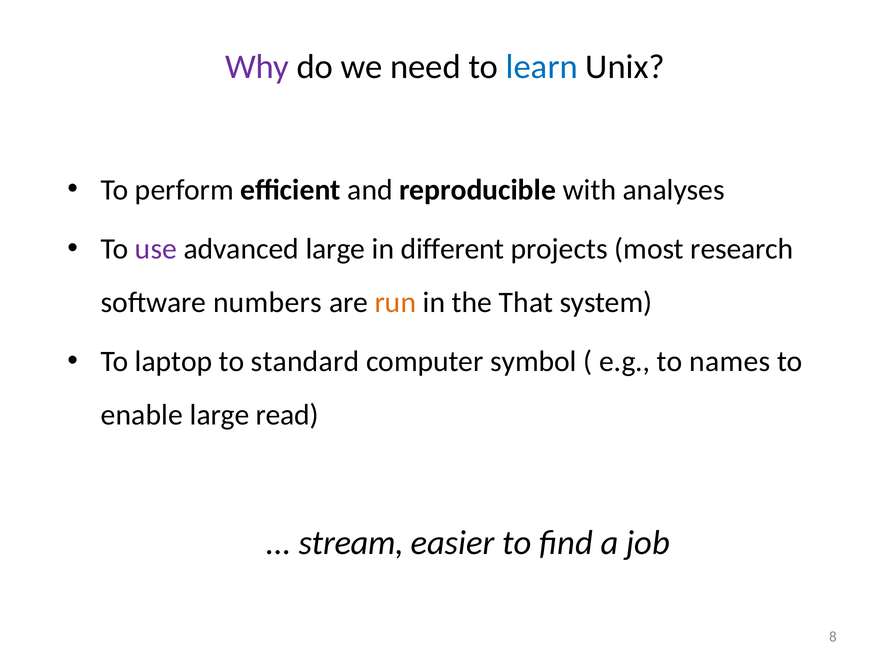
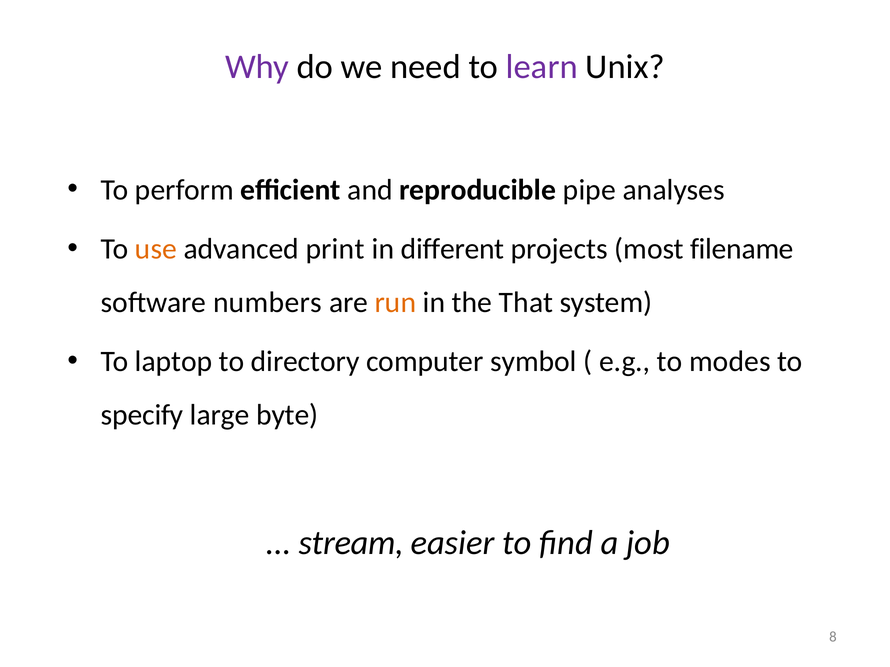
learn colour: blue -> purple (542, 67)
with: with -> pipe (589, 190)
use colour: purple -> orange (156, 249)
advanced large: large -> print (335, 249)
research: research -> filename (742, 249)
standard: standard -> directory (305, 362)
names: names -> modes (730, 362)
enable: enable -> specify (142, 415)
read: read -> byte (287, 415)
